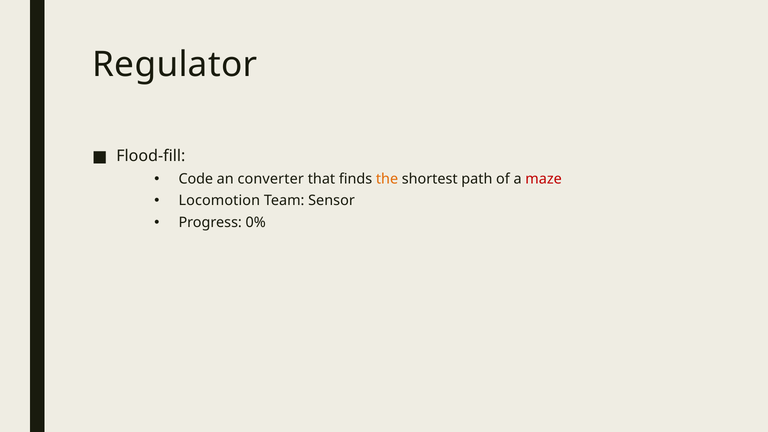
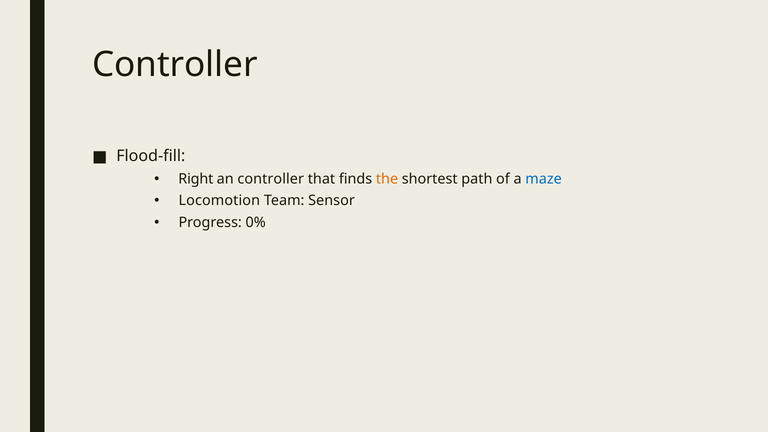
Regulator: Regulator -> Controller (175, 65)
Code: Code -> Right (196, 179)
an converter: converter -> controller (271, 179)
maze colour: red -> blue (544, 179)
